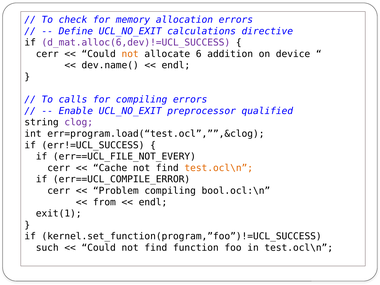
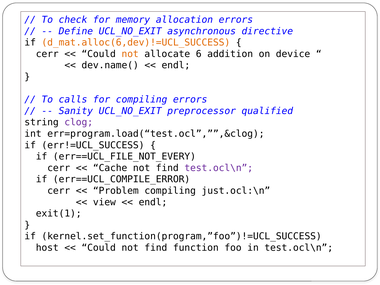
calculations: calculations -> asynchronous (202, 31)
d_mat.alloc(6,dev)!=UCL_SUCCESS colour: purple -> orange (136, 43)
Enable: Enable -> Sanity (76, 111)
test.ocl\n colour: orange -> purple (219, 168)
bool.ocl:\n: bool.ocl:\n -> just.ocl:\n (236, 191)
from: from -> view (104, 202)
such: such -> host (47, 248)
